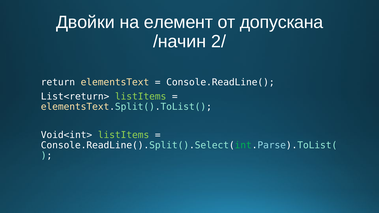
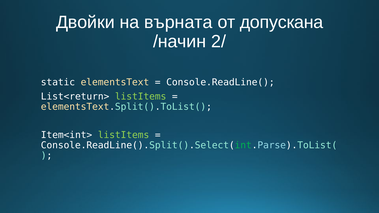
елемент: елемент -> върната (178, 22)
return: return -> static (58, 82)
Void<int>: Void<int> -> Item<int> (67, 135)
